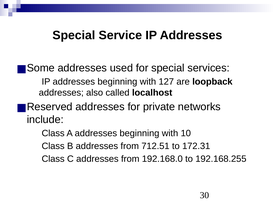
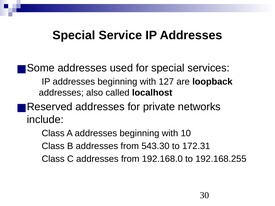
712.51: 712.51 -> 543.30 (155, 146)
